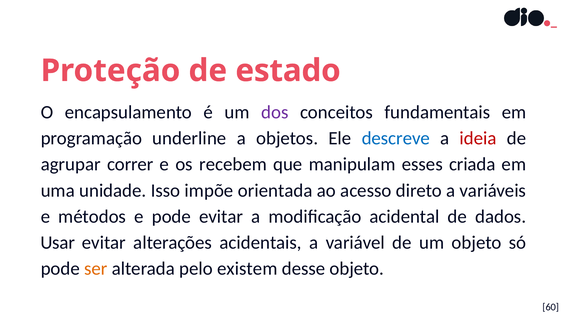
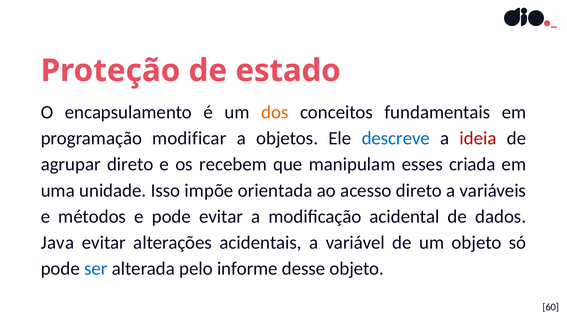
dos colour: purple -> orange (275, 112)
underline: underline -> modificar (189, 138)
agrupar correr: correr -> direto (130, 164)
Usar: Usar -> Java (57, 243)
ser colour: orange -> blue (96, 269)
existem: existem -> informe (247, 269)
